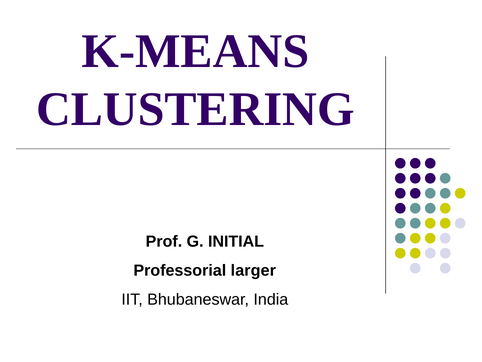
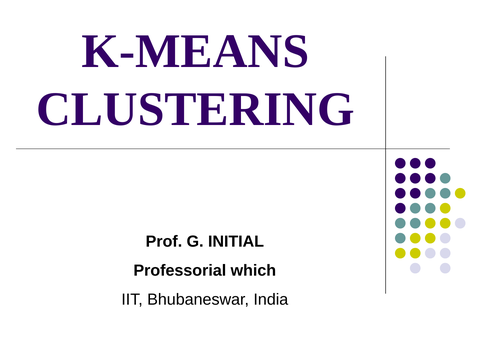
larger: larger -> which (253, 270)
